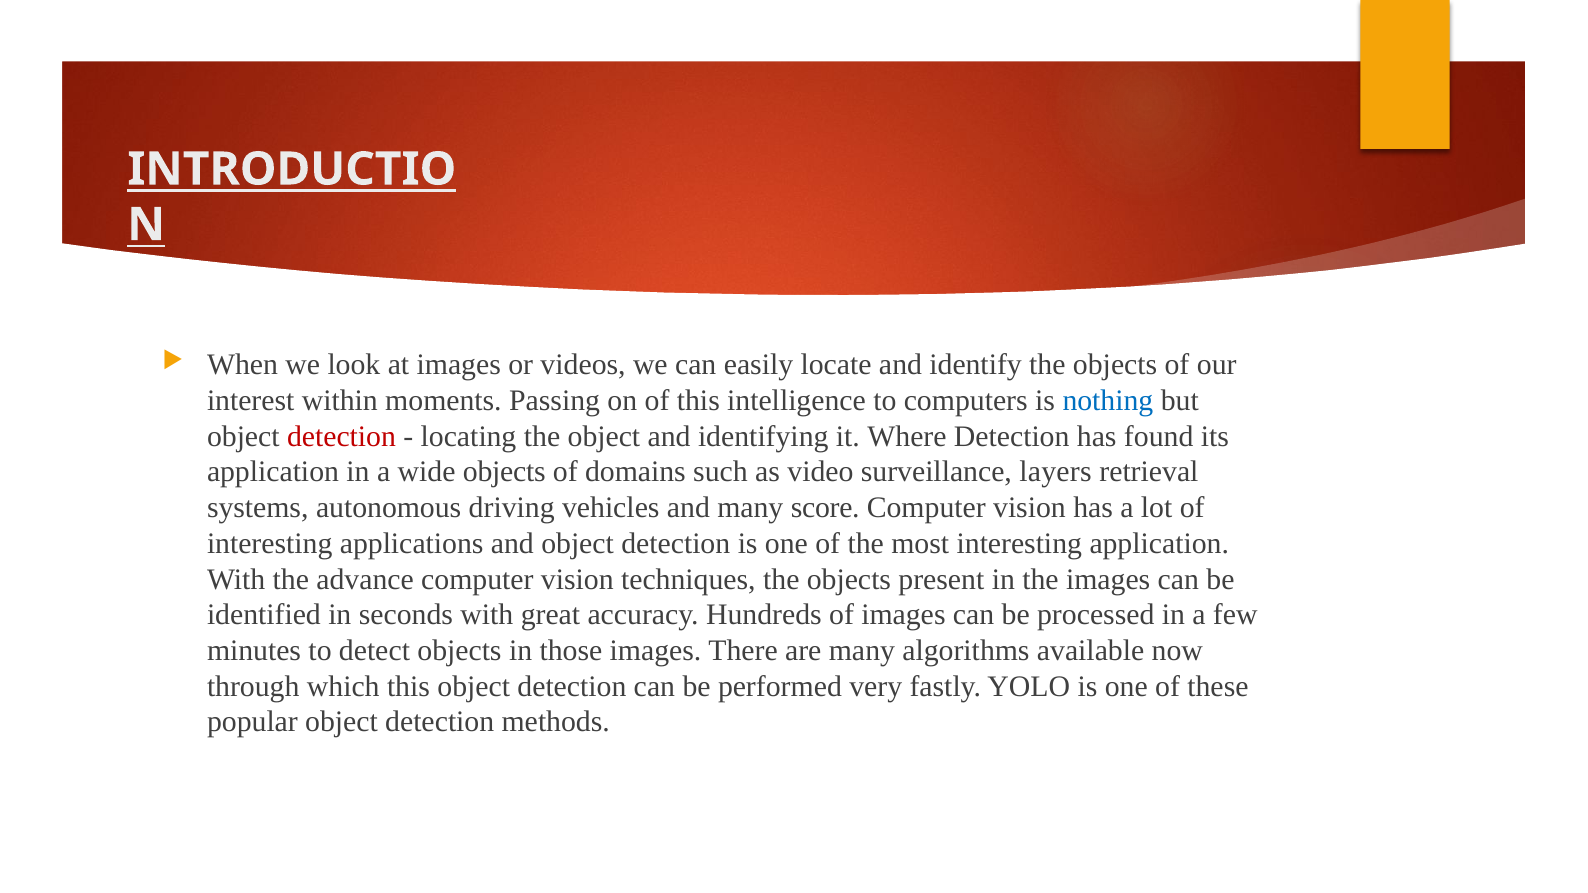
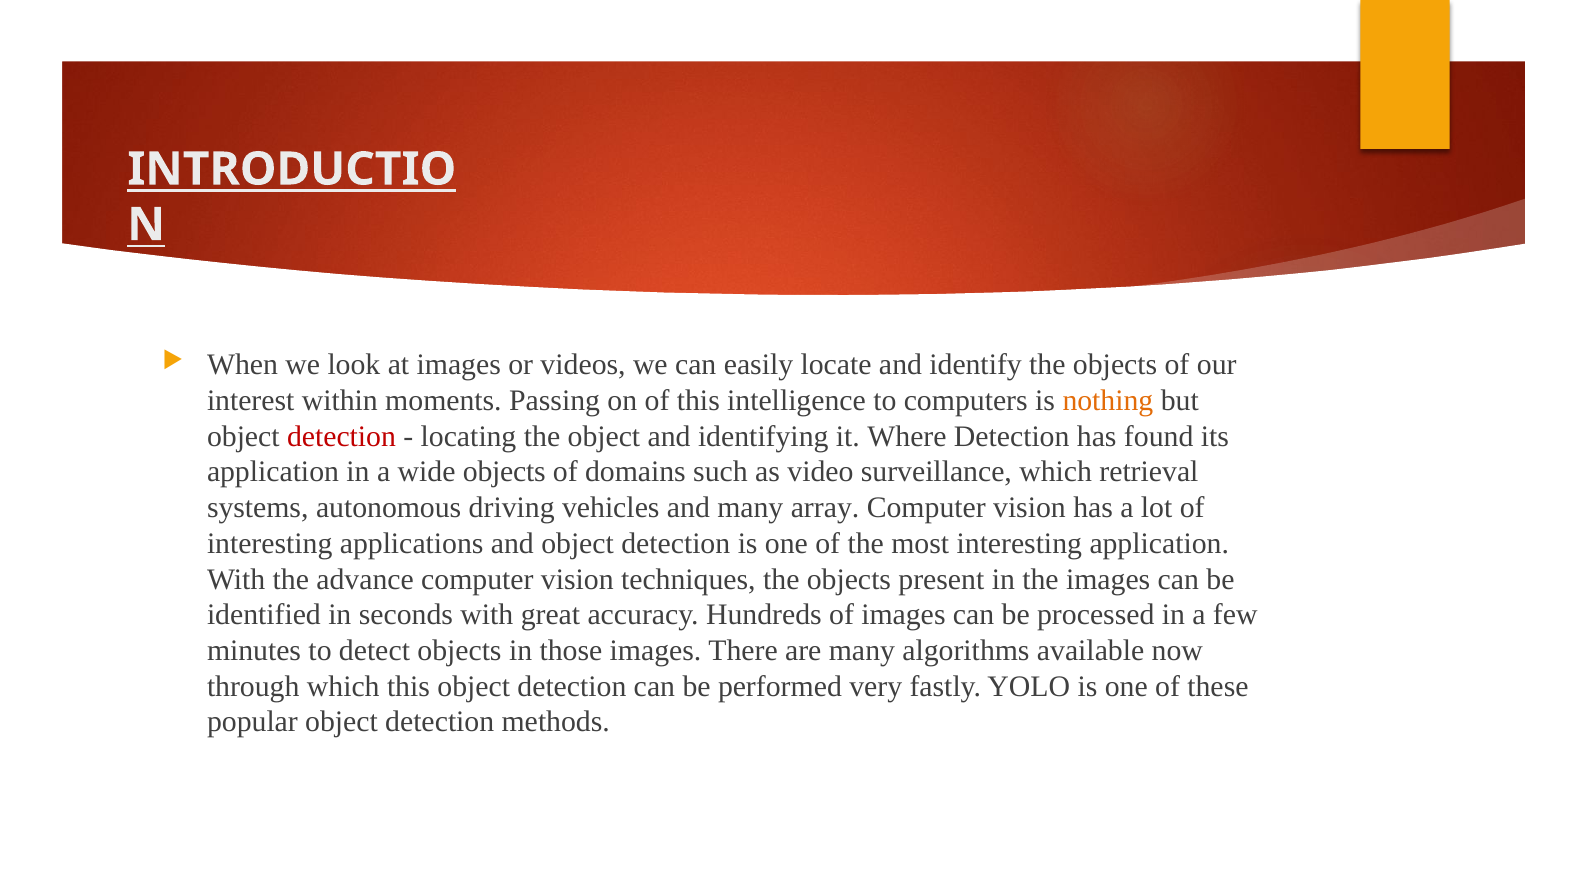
nothing colour: blue -> orange (1108, 401)
surveillance layers: layers -> which (1056, 472)
score: score -> array (825, 508)
